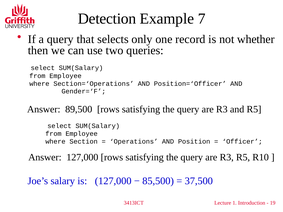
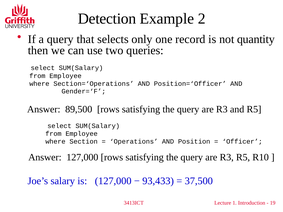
7: 7 -> 2 (202, 19)
whether: whether -> quantity (256, 39)
85,500: 85,500 -> 93,433 (158, 181)
